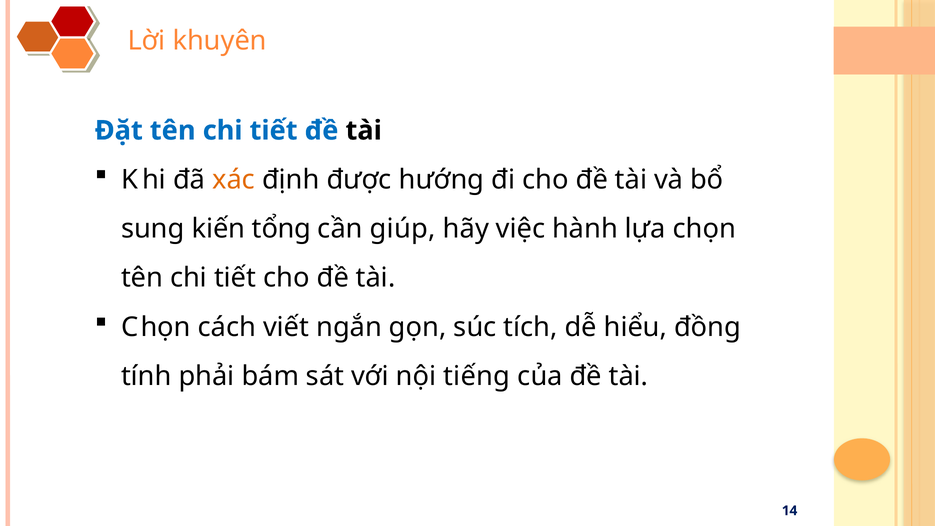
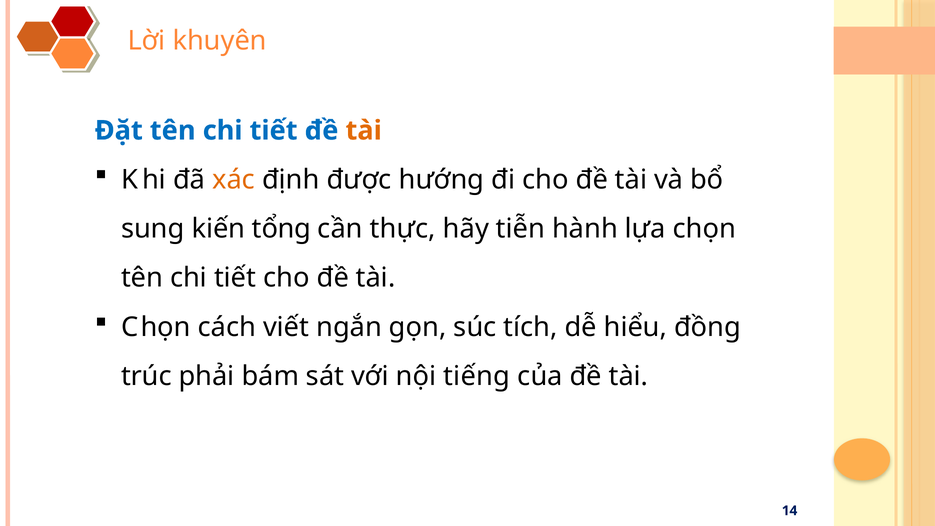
tài colour: black -> orange (364, 131)
giúp: giúp -> thực (403, 229)
việc: việc -> tiễn (520, 229)
tính: tính -> trúc (146, 376)
